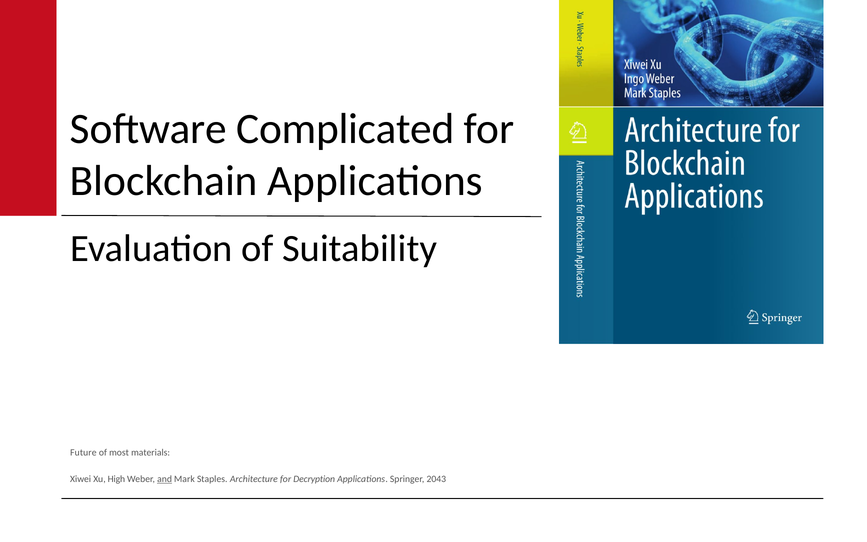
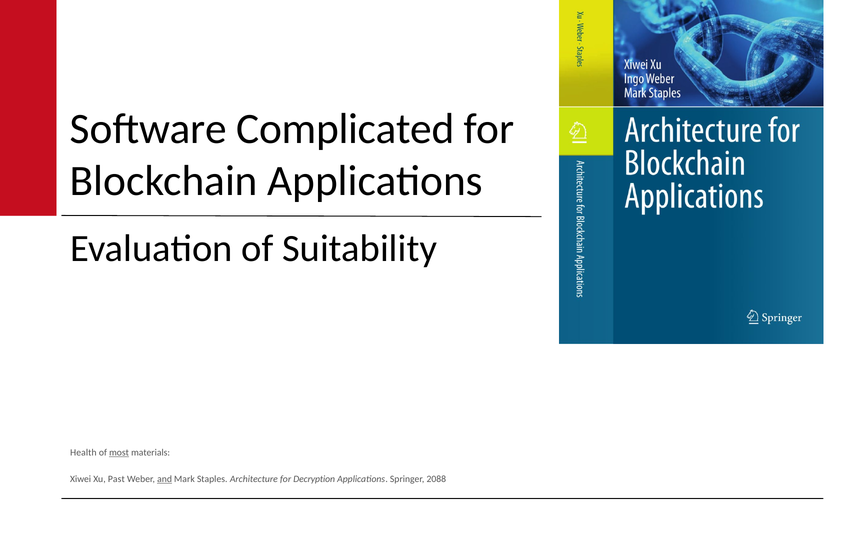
Future: Future -> Health (83, 453)
most underline: none -> present (119, 453)
High: High -> Past (116, 479)
2043: 2043 -> 2088 (436, 479)
